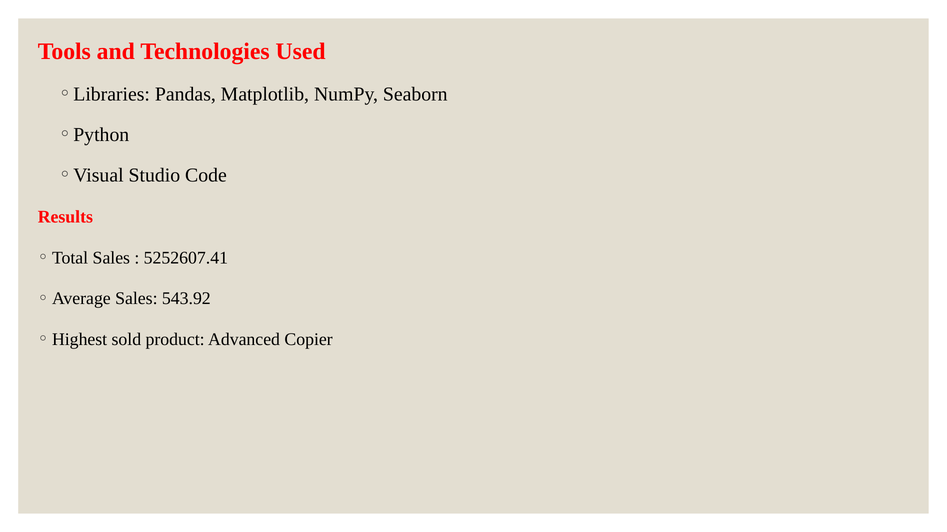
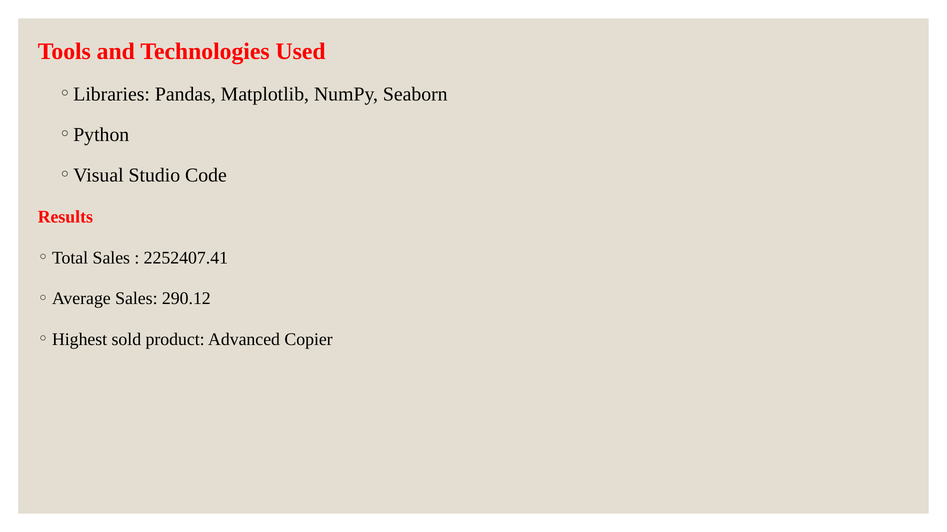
5252607.41: 5252607.41 -> 2252407.41 (186, 258)
543.92: 543.92 -> 290.12 (186, 299)
